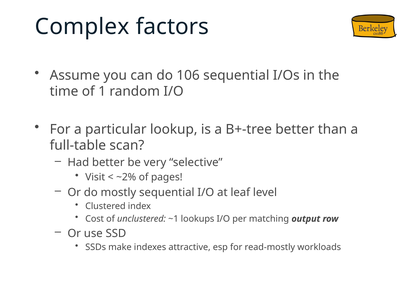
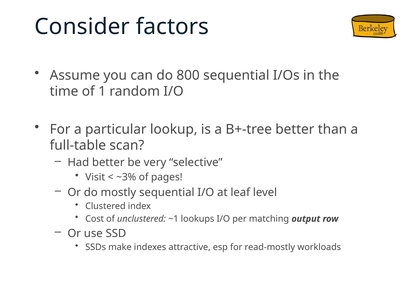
Complex: Complex -> Consider (82, 27)
106: 106 -> 800 (188, 75)
~2%: ~2% -> ~3% (126, 178)
